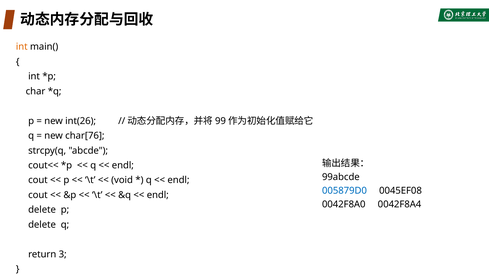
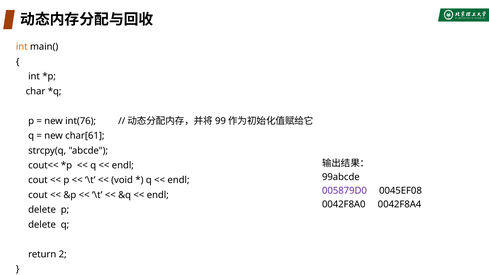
int(26: int(26 -> int(76 (81, 121)
char[76: char[76 -> char[61 (85, 136)
005879D0 colour: blue -> purple (344, 191)
3: 3 -> 2 (63, 254)
